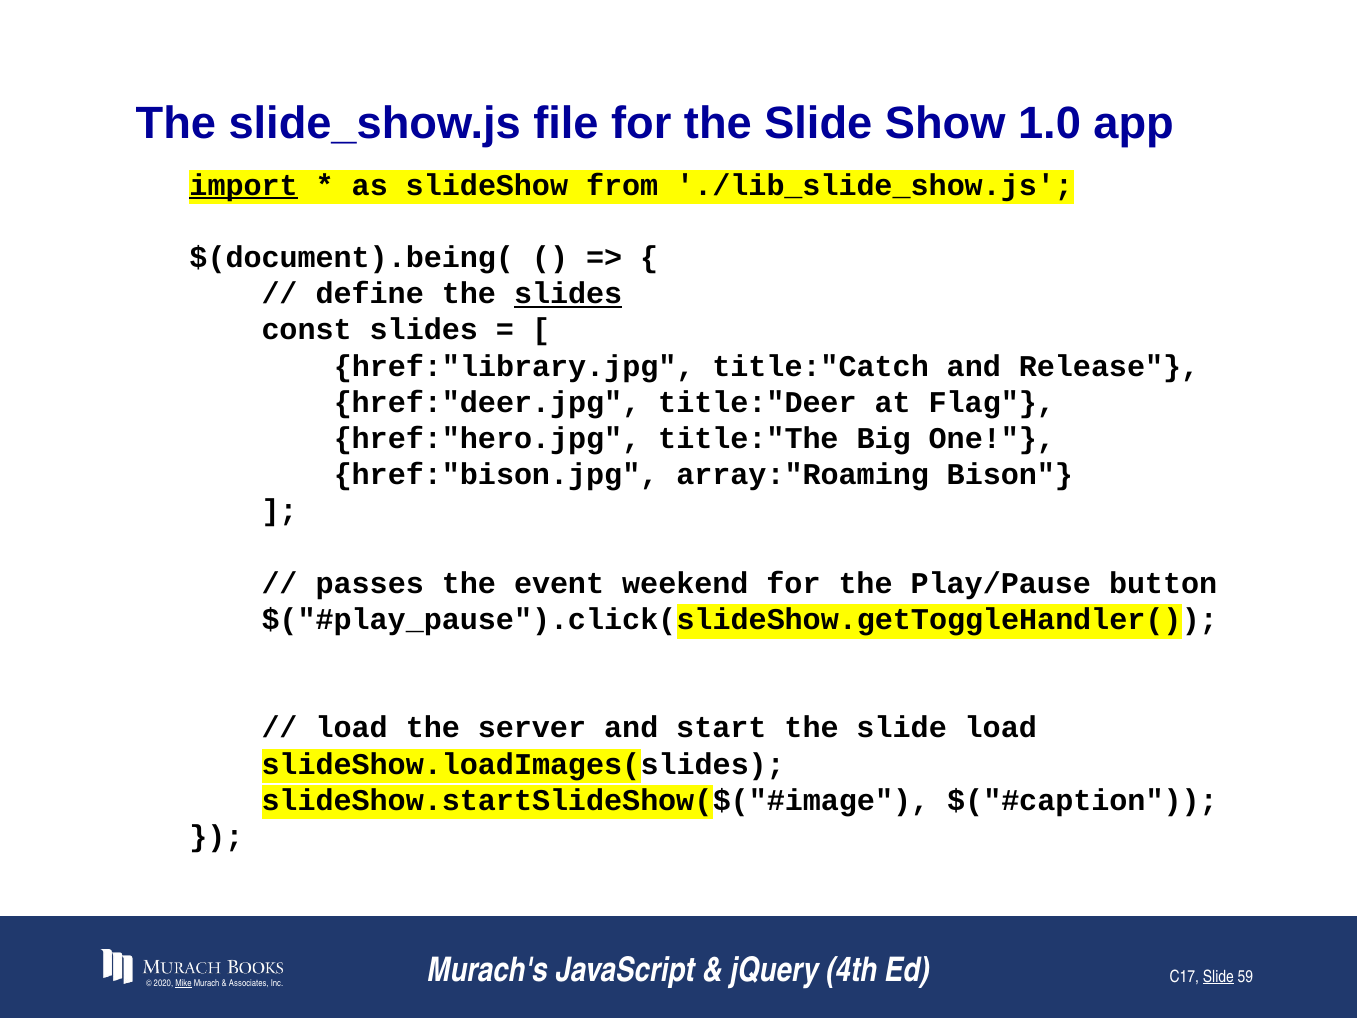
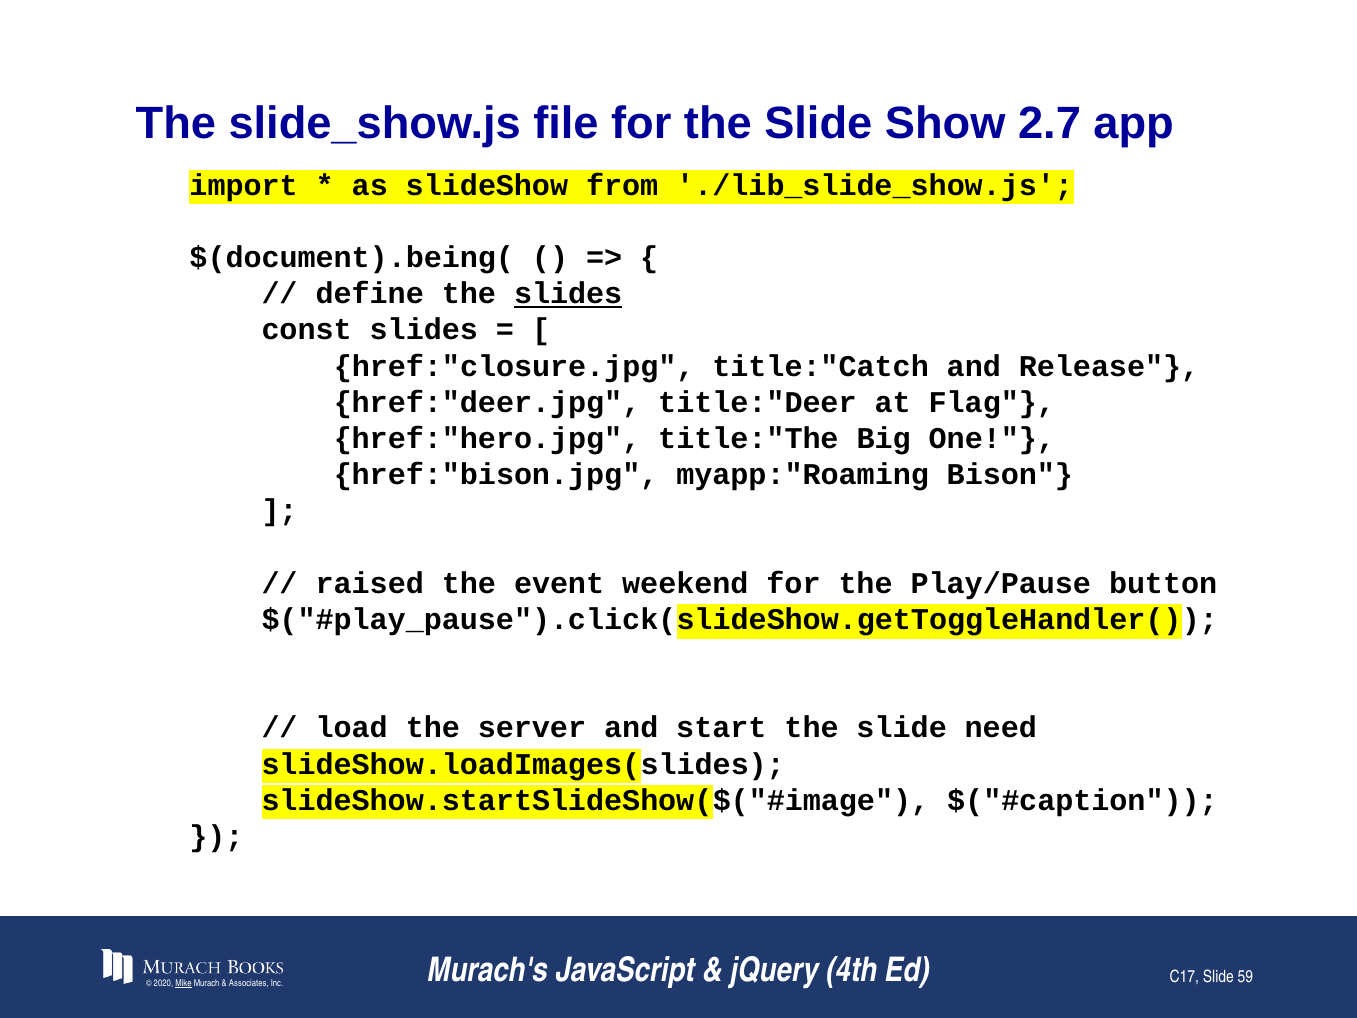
1.0: 1.0 -> 2.7 (1049, 123)
import underline: present -> none (244, 185)
href:"library.jpg: href:"library.jpg -> href:"closure.jpg (514, 366)
array:"Roaming: array:"Roaming -> myapp:"Roaming (803, 475)
passes: passes -> raised (370, 583)
slide load: load -> need (1001, 728)
Slide underline: present -> none (1218, 976)
